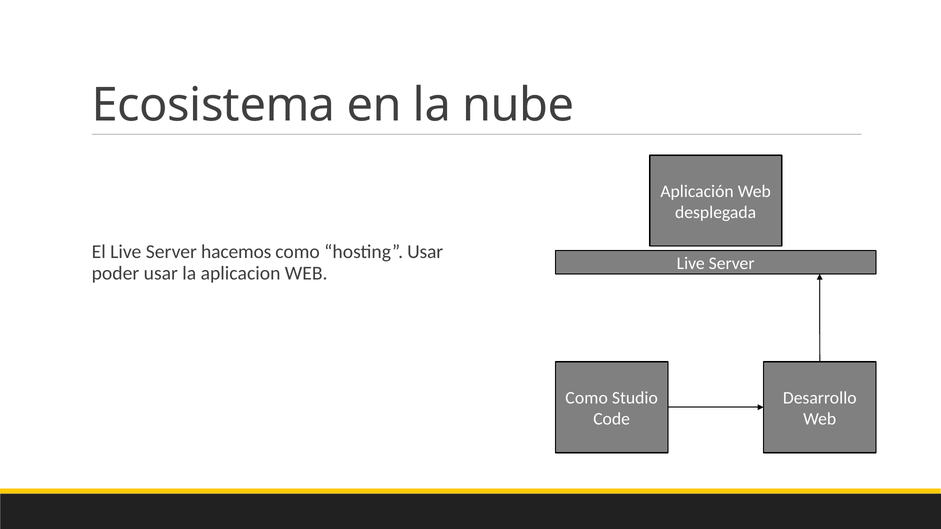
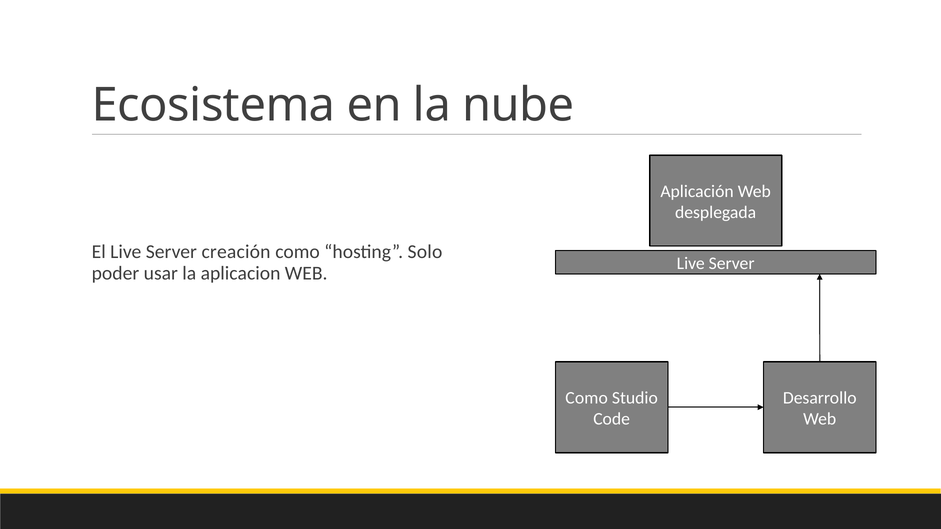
hacemos: hacemos -> creación (236, 252)
hosting Usar: Usar -> Solo (425, 252)
